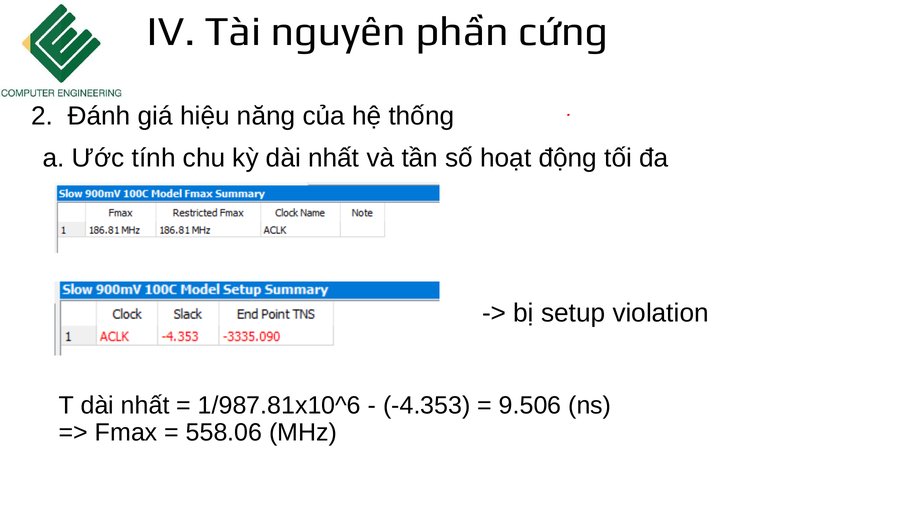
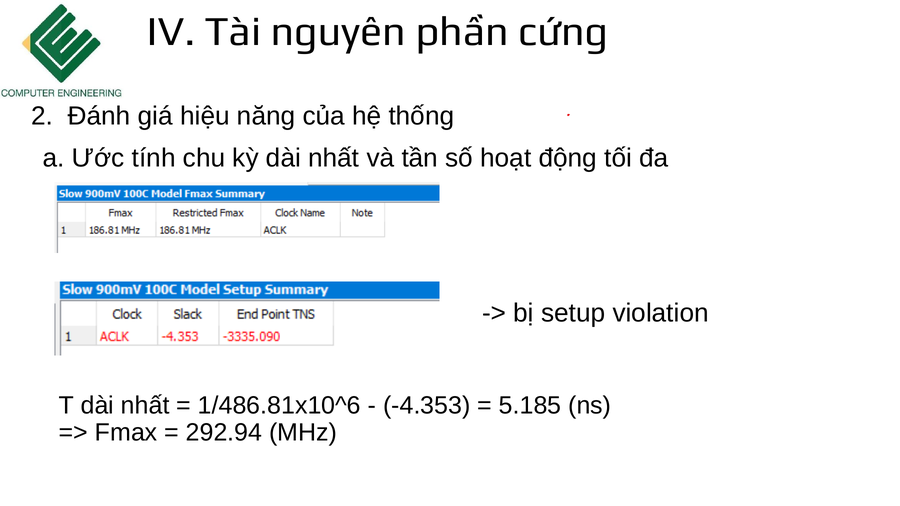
1/987.81x10^6: 1/987.81x10^6 -> 1/486.81x10^6 (279, 406)
9.506: 9.506 -> 5.185 (530, 406)
558.06: 558.06 -> 292.94 (224, 433)
